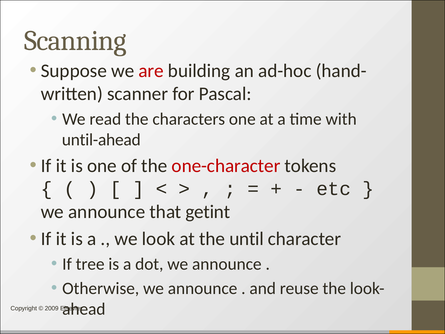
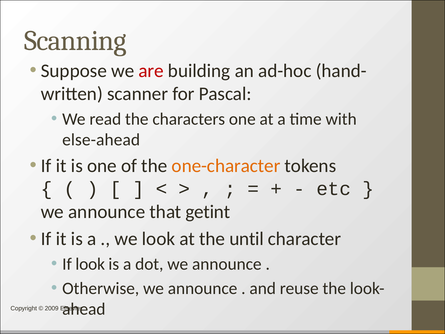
until-ahead: until-ahead -> else-ahead (101, 140)
one-character colour: red -> orange (226, 166)
If tree: tree -> look (90, 264)
